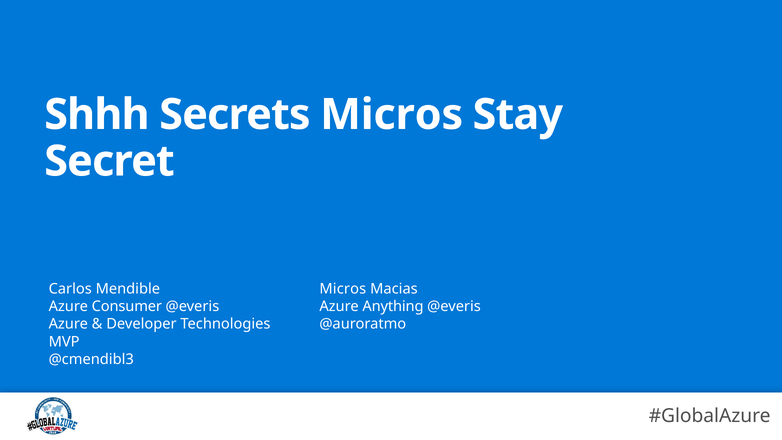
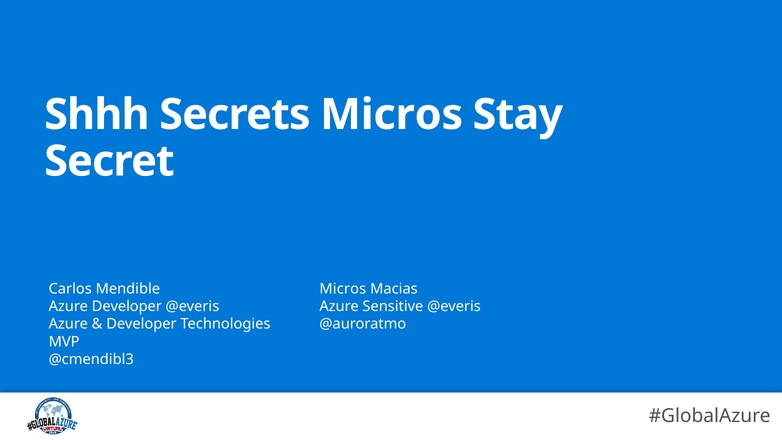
Azure Consumer: Consumer -> Developer (127, 306)
Anything: Anything -> Sensitive (393, 306)
